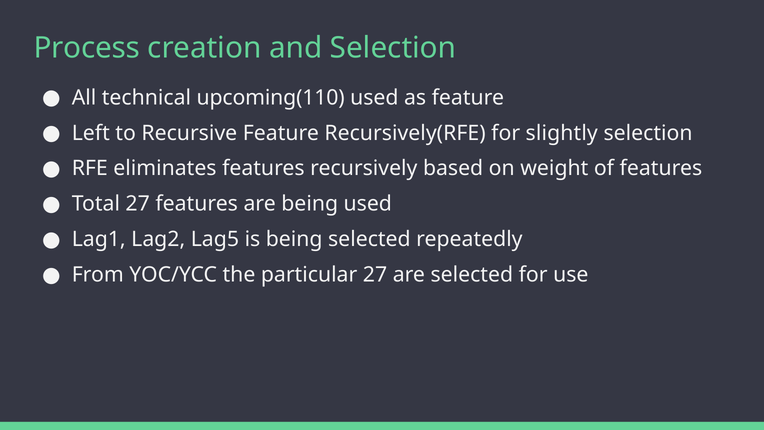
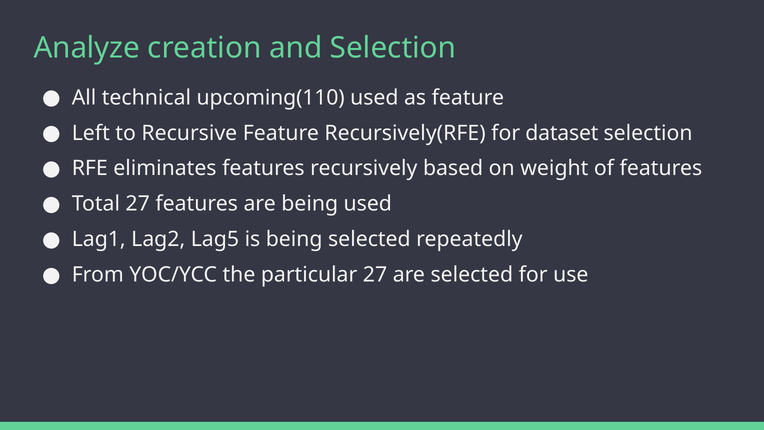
Process: Process -> Analyze (87, 48)
slightly: slightly -> dataset (562, 133)
